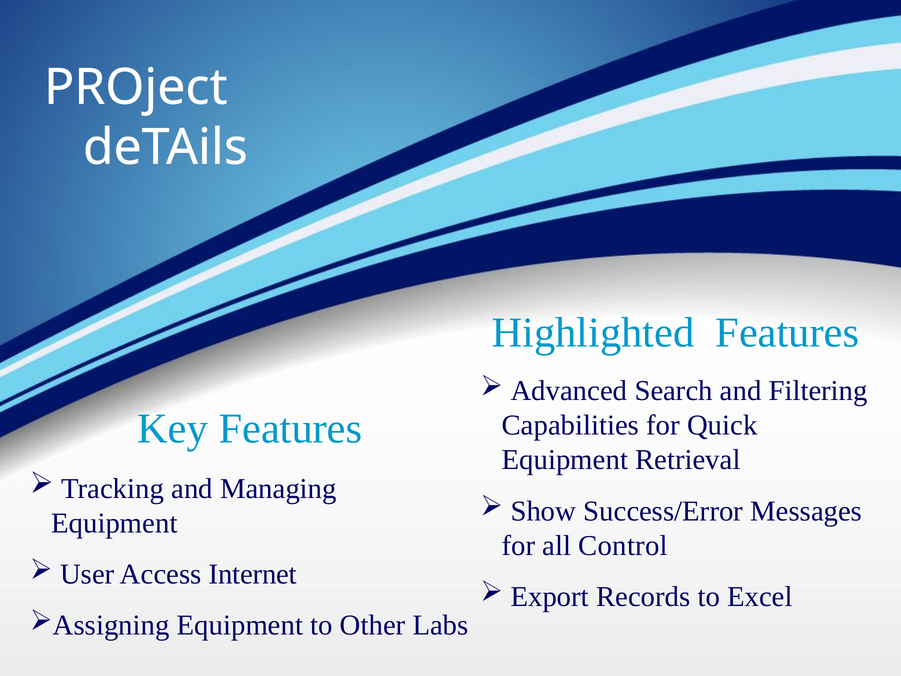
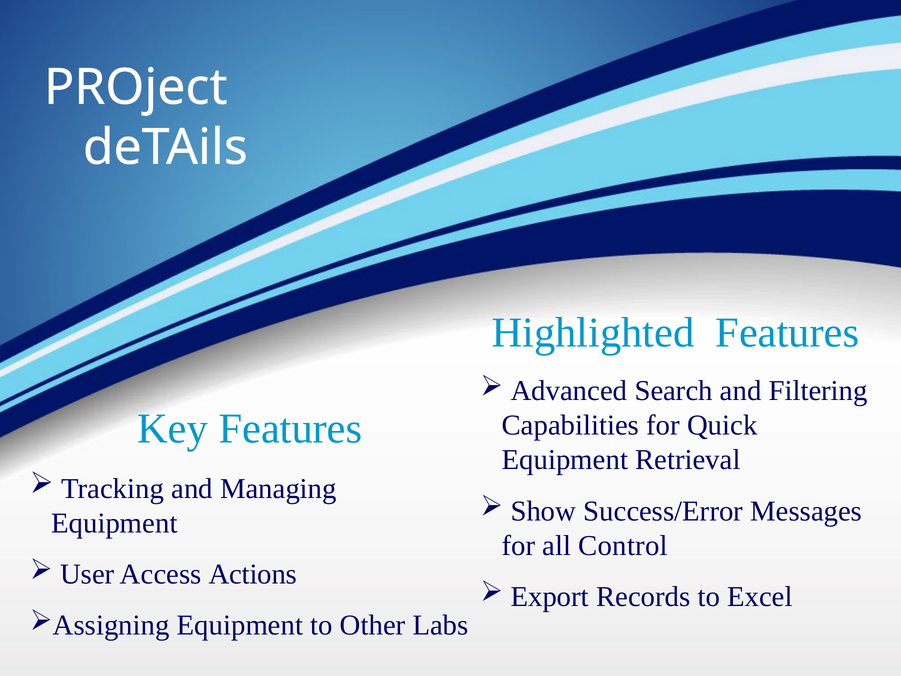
Internet: Internet -> Actions (253, 574)
